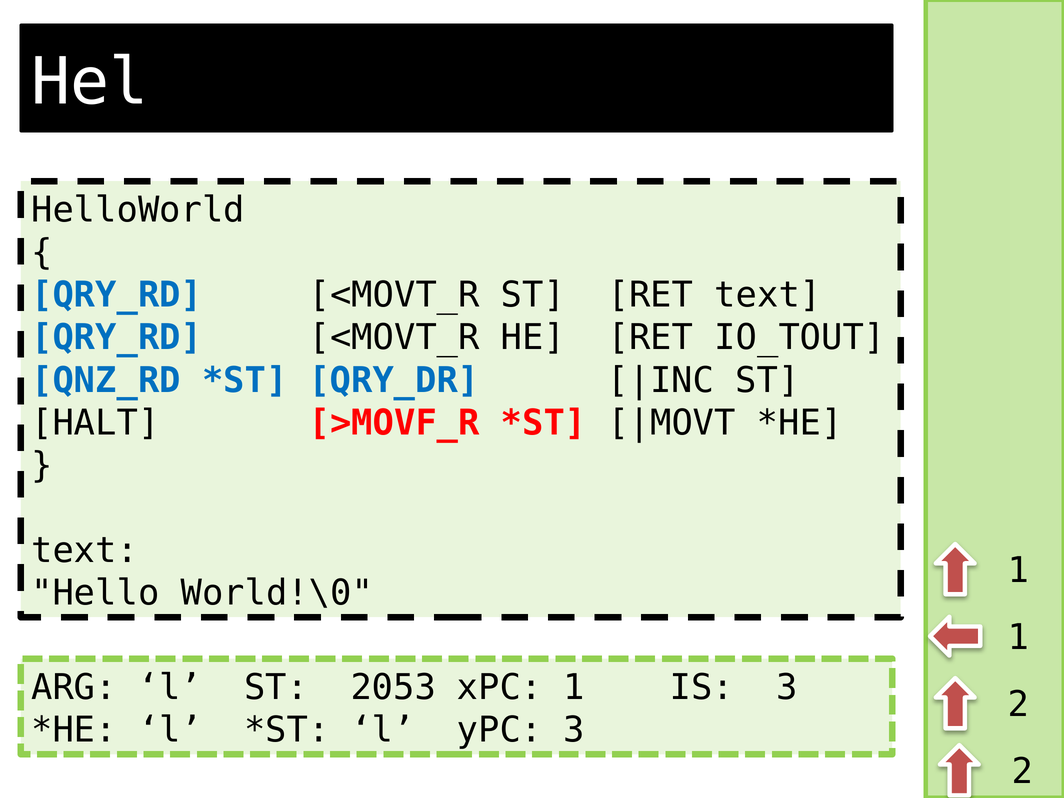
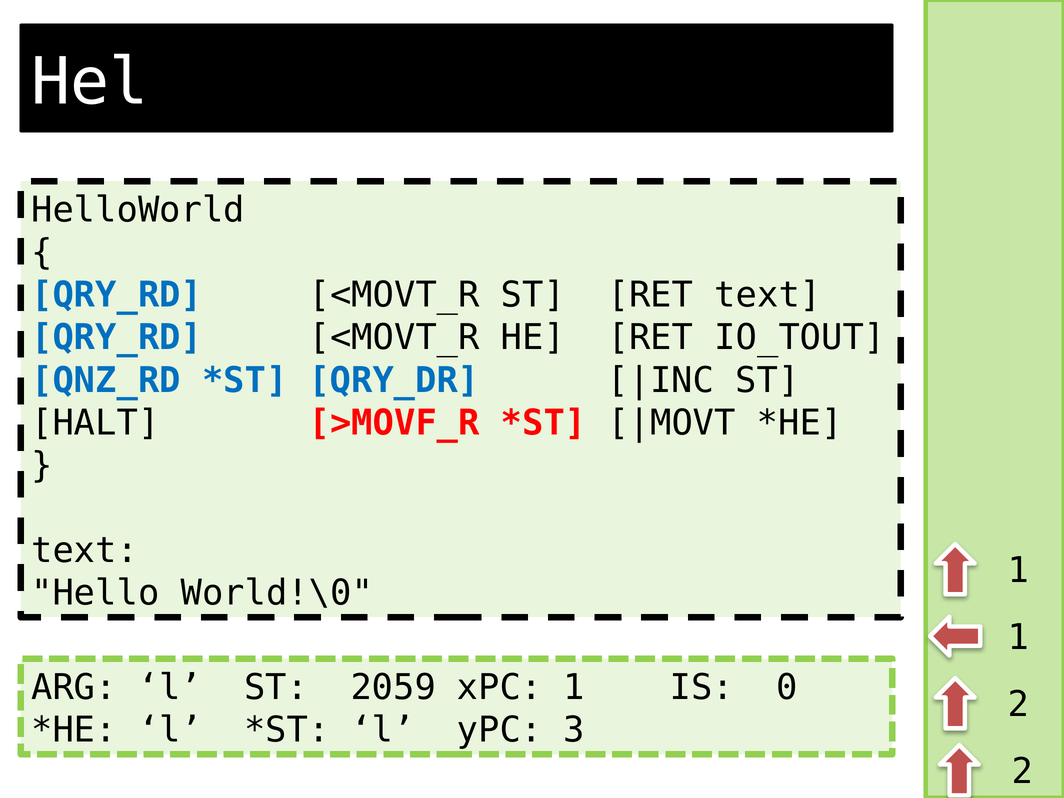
2053: 2053 -> 2059 (393, 688)
IS 3: 3 -> 0 (787, 688)
